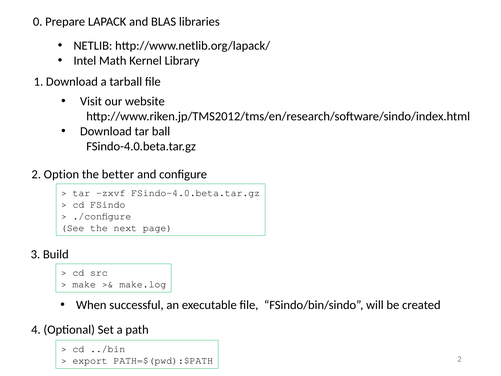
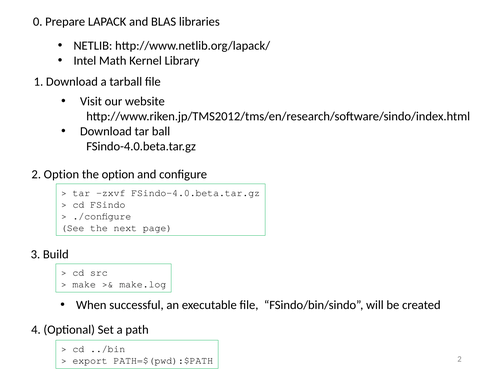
the better: better -> option (118, 174)
